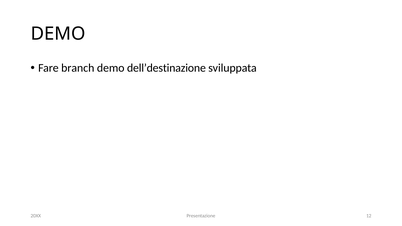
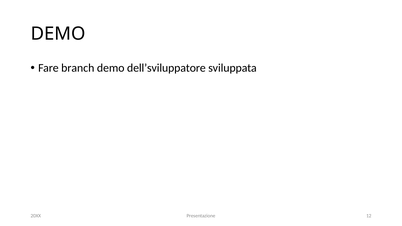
dell’destinazione: dell’destinazione -> dell’sviluppatore (166, 68)
